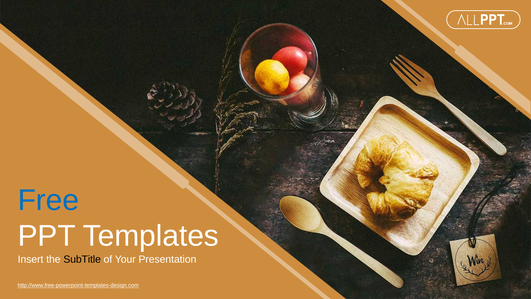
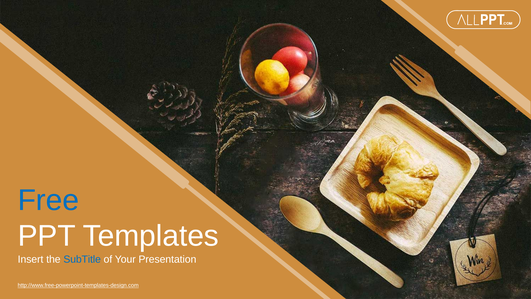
SubTitle colour: black -> blue (82, 259)
